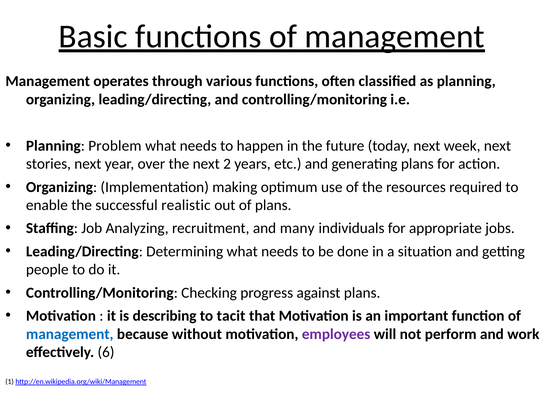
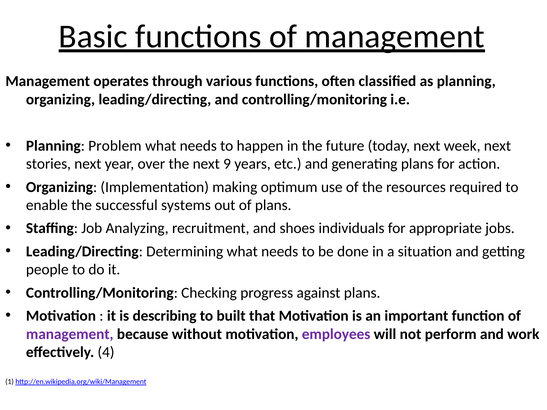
2: 2 -> 9 (227, 164)
realistic: realistic -> systems (186, 205)
many: many -> shoes (297, 228)
tacit: tacit -> built (231, 316)
management colour: blue -> purple (70, 334)
6: 6 -> 4 (106, 352)
